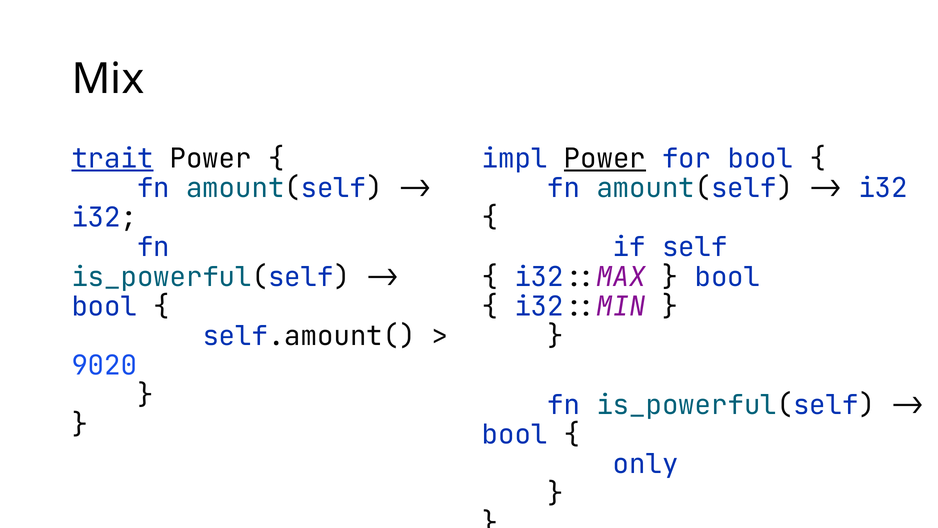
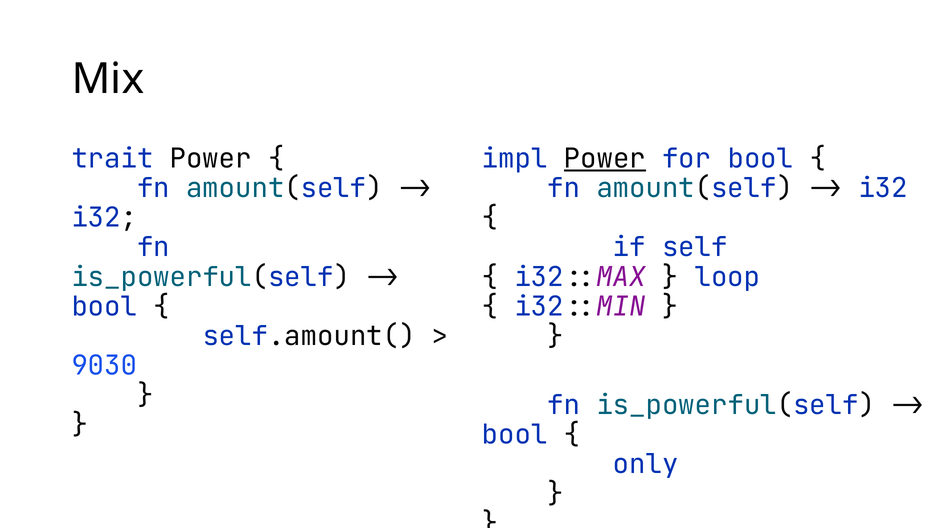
trait underline: present -> none (112, 159)
bool: bool -> loop (727, 277)
9020: 9020 -> 9030 (104, 365)
